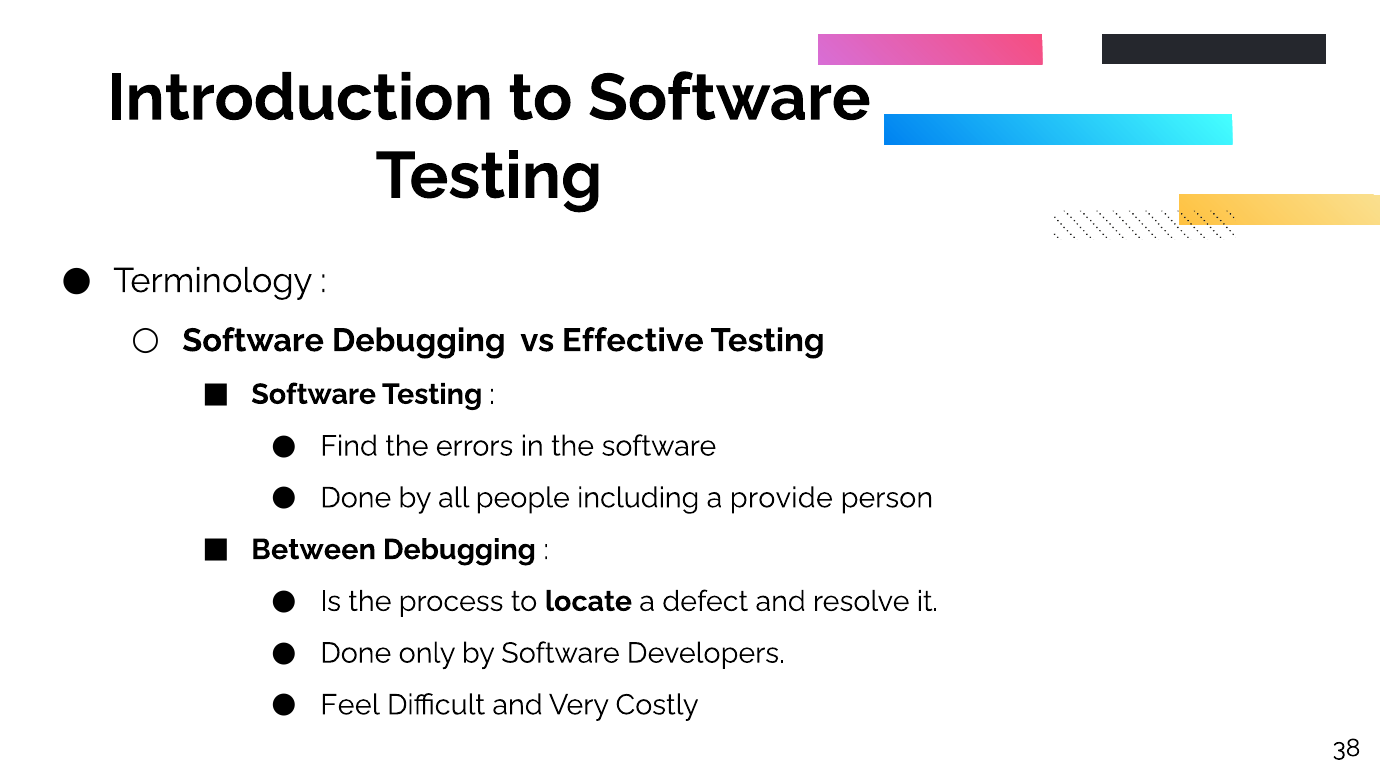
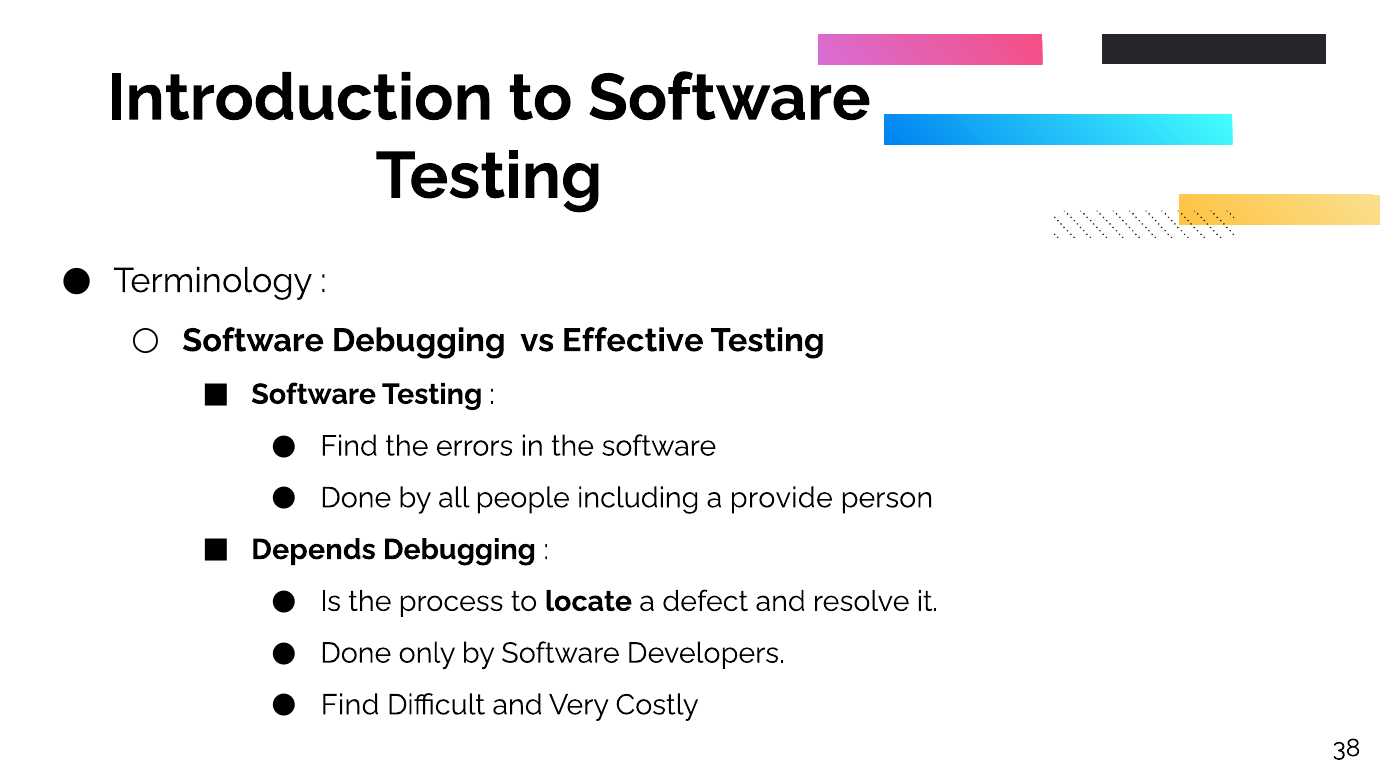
Between: Between -> Depends (314, 549)
Feel: Feel -> Find (350, 704)
